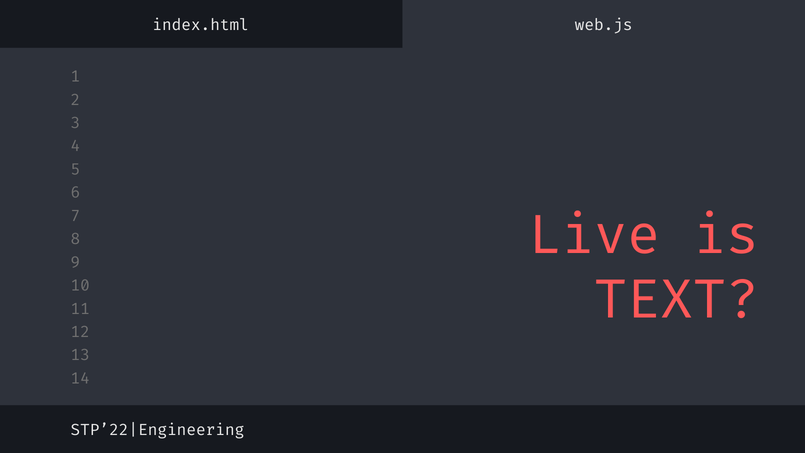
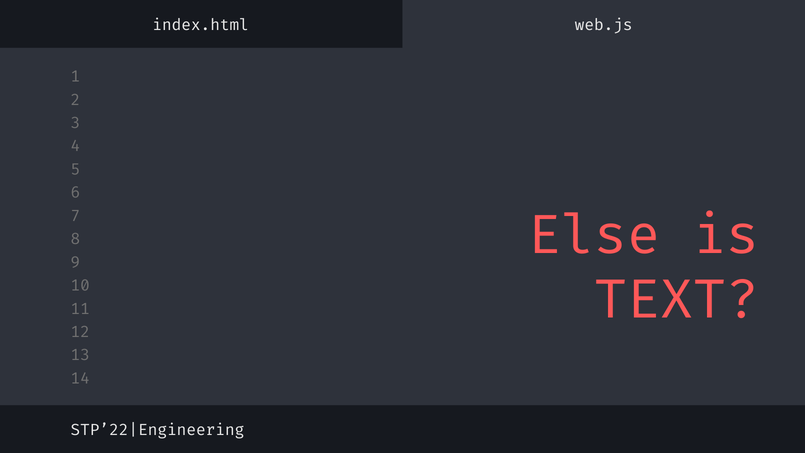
Live: Live -> Else (594, 235)
